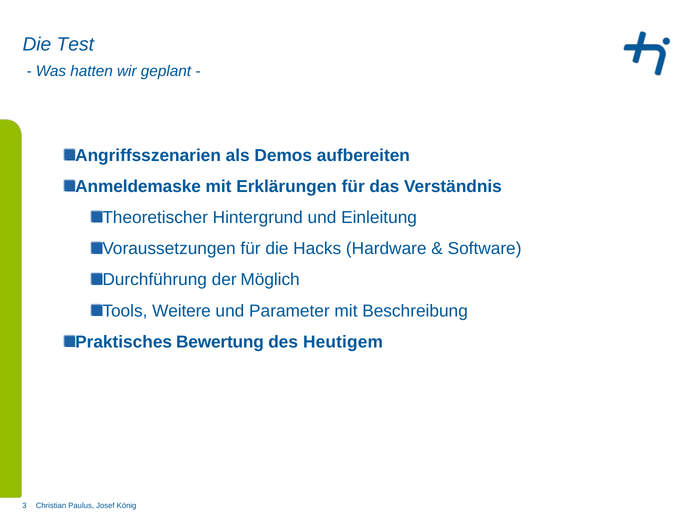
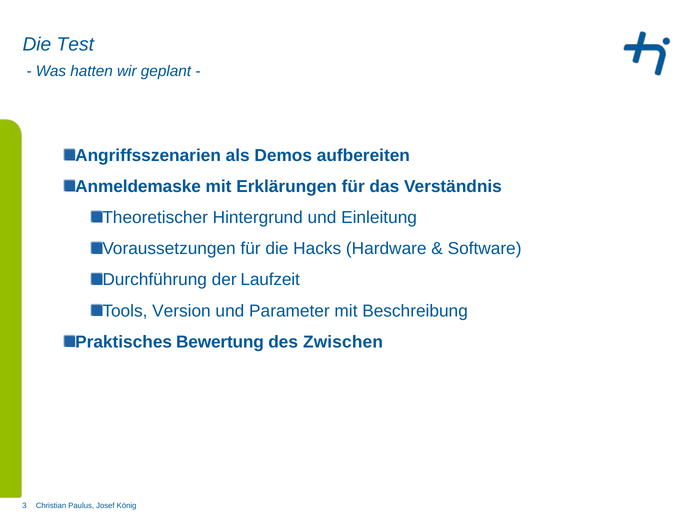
Möglich: Möglich -> Laufzeit (270, 280)
Weitere: Weitere -> Version (181, 311)
Heutigem: Heutigem -> Zwischen (343, 342)
